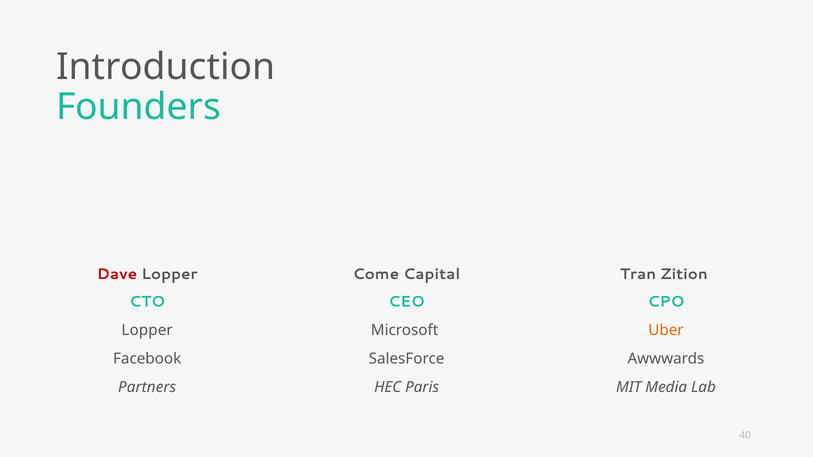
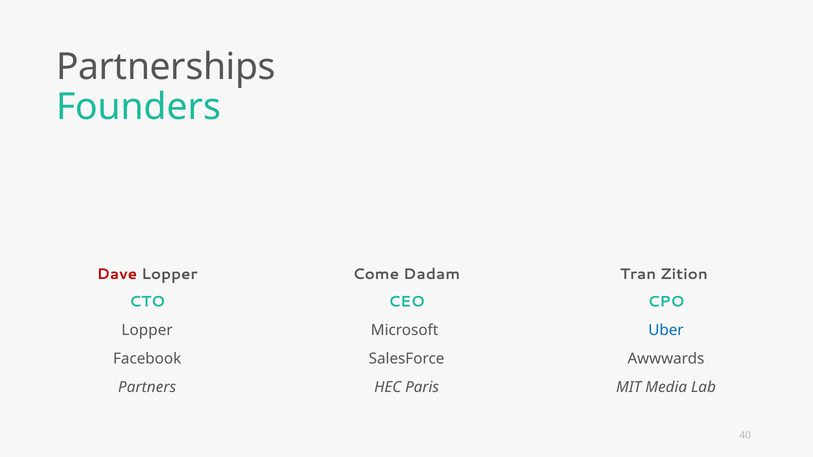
Introduction: Introduction -> Partnerships (166, 67)
Capital: Capital -> Dadam (432, 274)
Uber colour: orange -> blue (666, 330)
